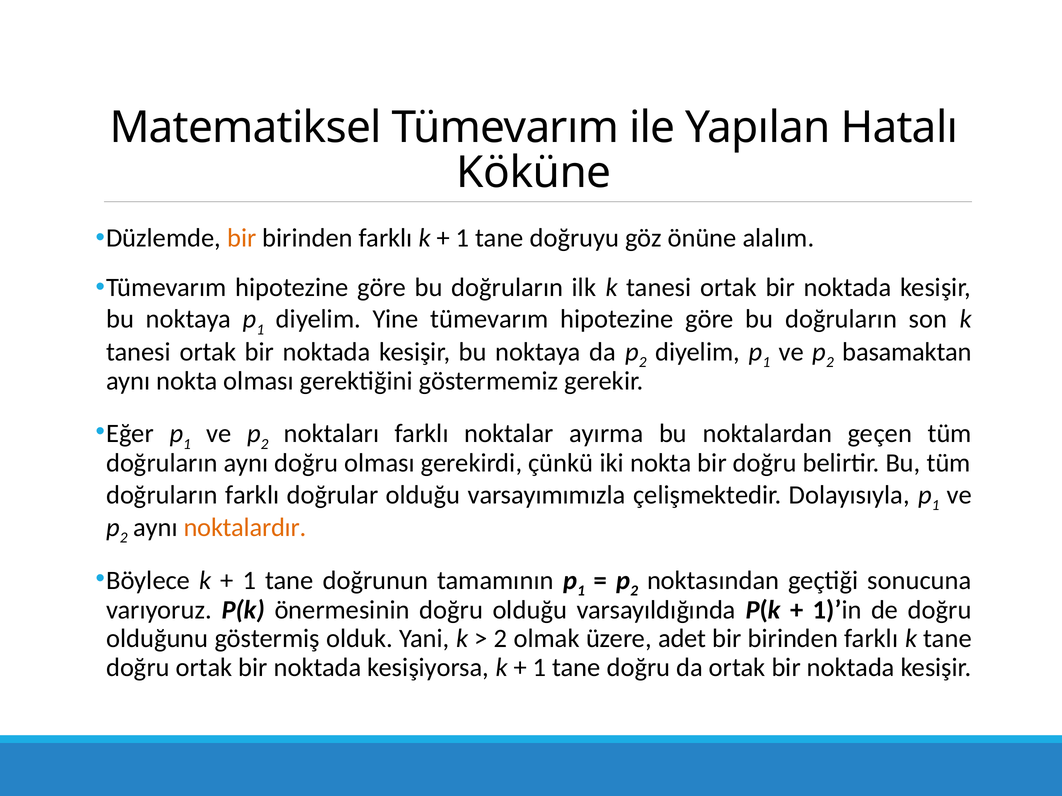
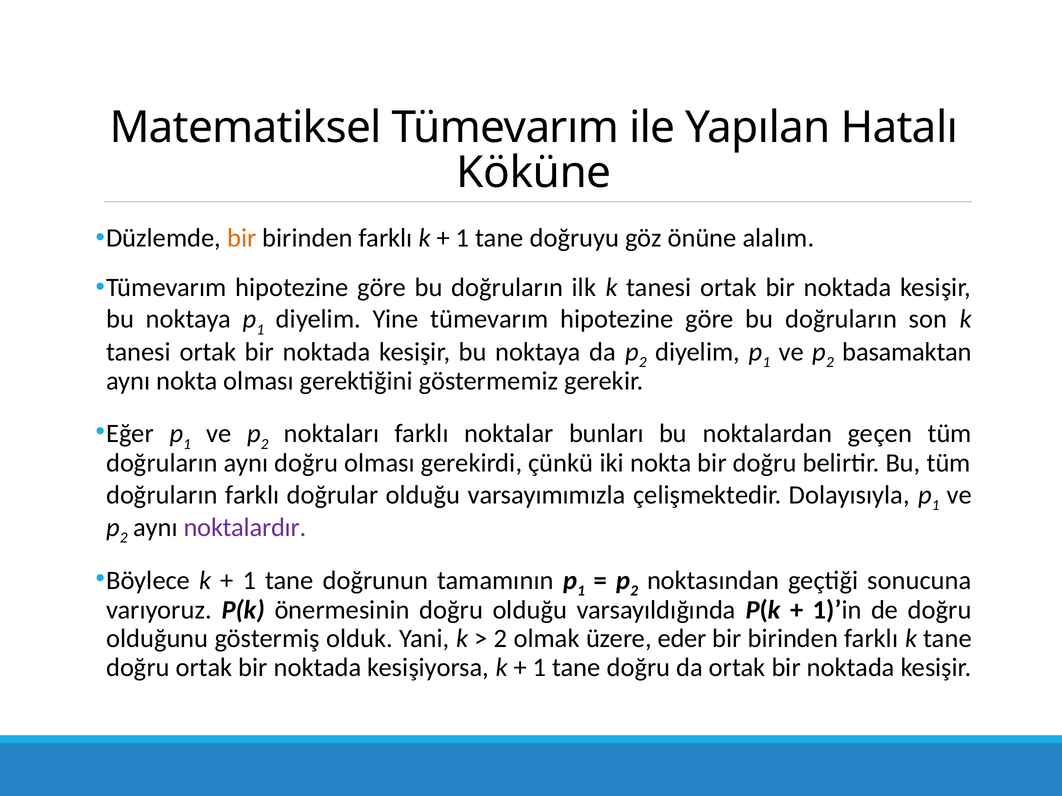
ayırma: ayırma -> bunları (606, 434)
noktalardır colour: orange -> purple (245, 528)
adet: adet -> eder (682, 639)
